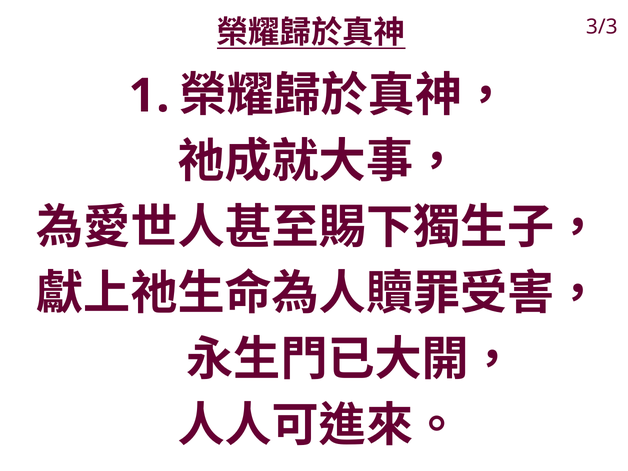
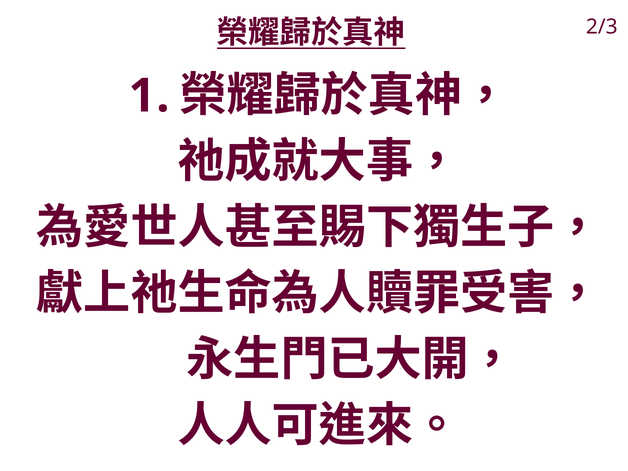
3/3: 3/3 -> 2/3 (602, 27)
